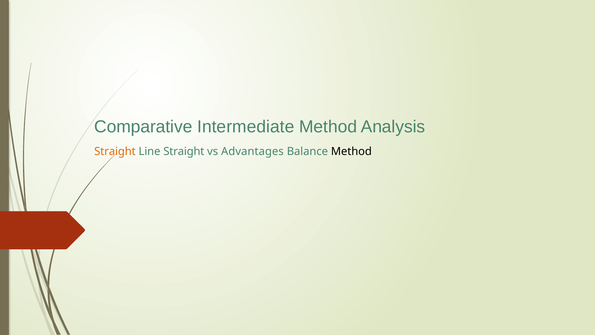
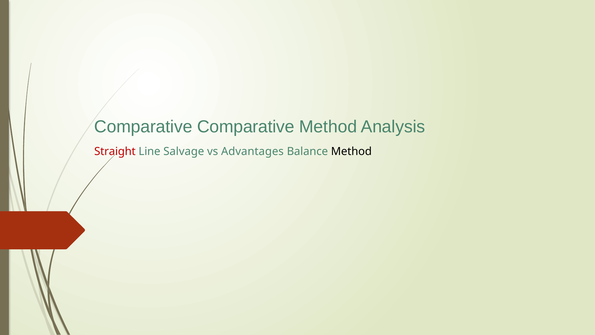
Comparative Intermediate: Intermediate -> Comparative (246, 127)
Straight colour: orange -> red (115, 151)
Line Straight: Straight -> Salvage (184, 151)
